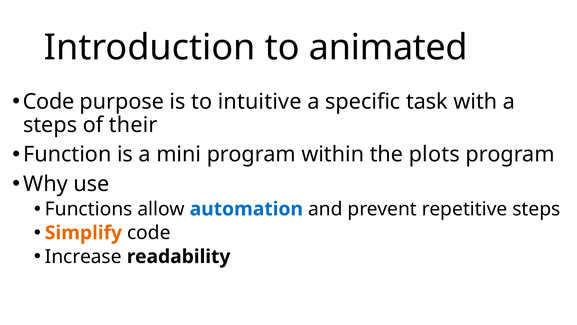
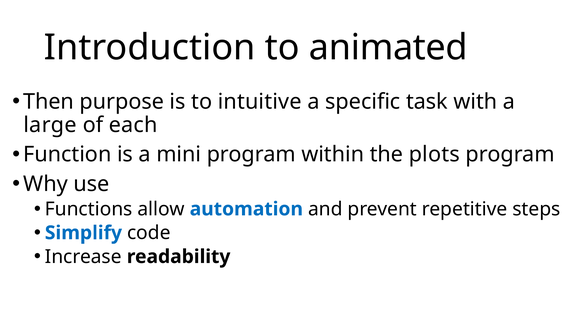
Code: Code -> Then (49, 101)
steps: steps -> large (50, 125)
their: their -> each (133, 125)
Simplify colour: orange -> blue (83, 233)
